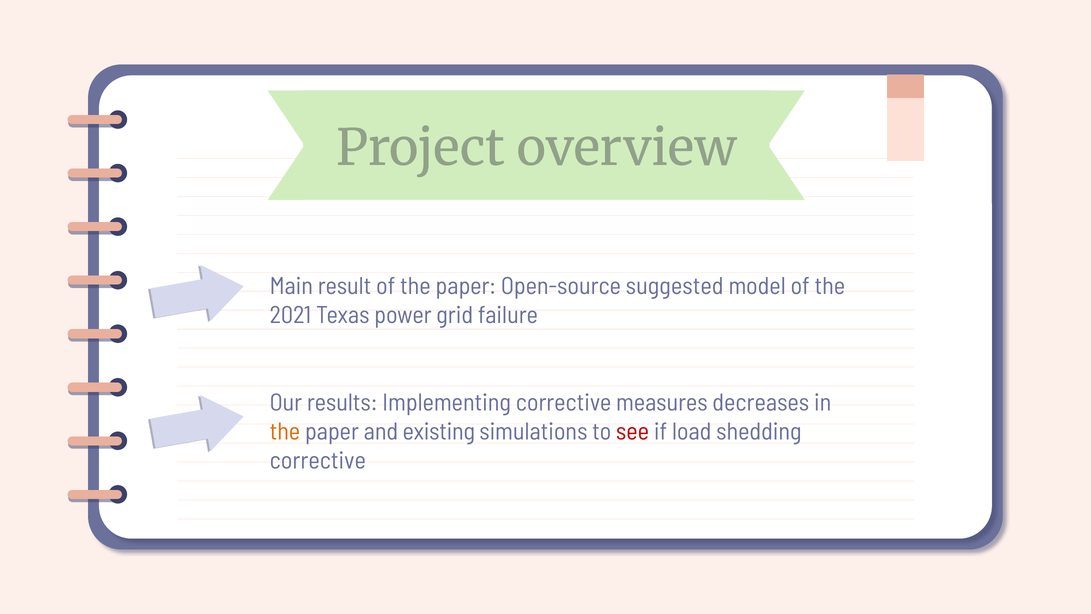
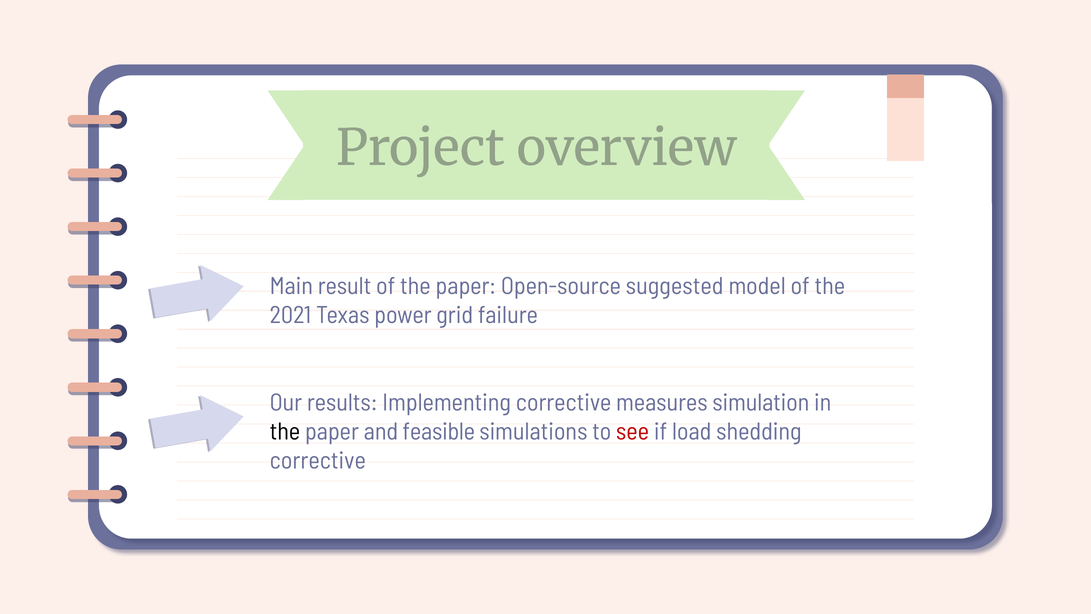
decreases: decreases -> simulation (761, 403)
the colour: orange -> black (285, 432)
existing: existing -> feasible (439, 432)
